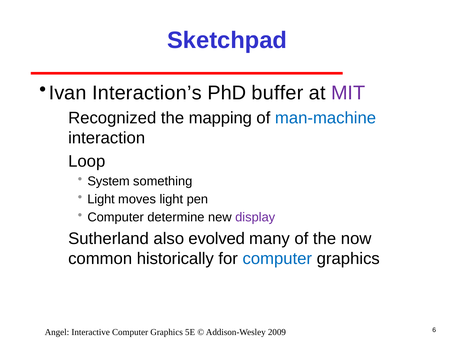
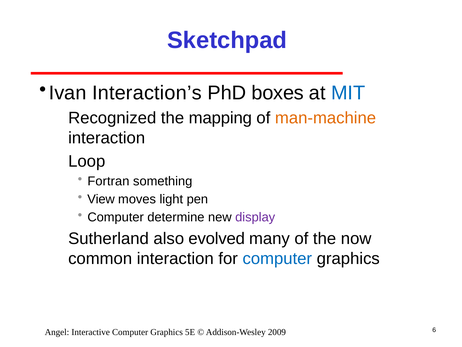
buffer: buffer -> boxes (278, 93)
MIT colour: purple -> blue (348, 93)
man-machine colour: blue -> orange (326, 118)
System: System -> Fortran (108, 181)
Light: Light -> View (101, 199)
common historically: historically -> interaction (175, 258)
